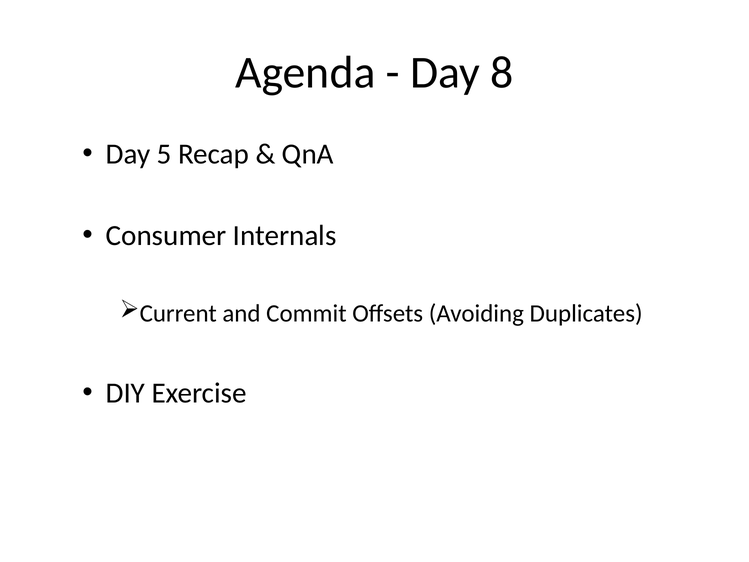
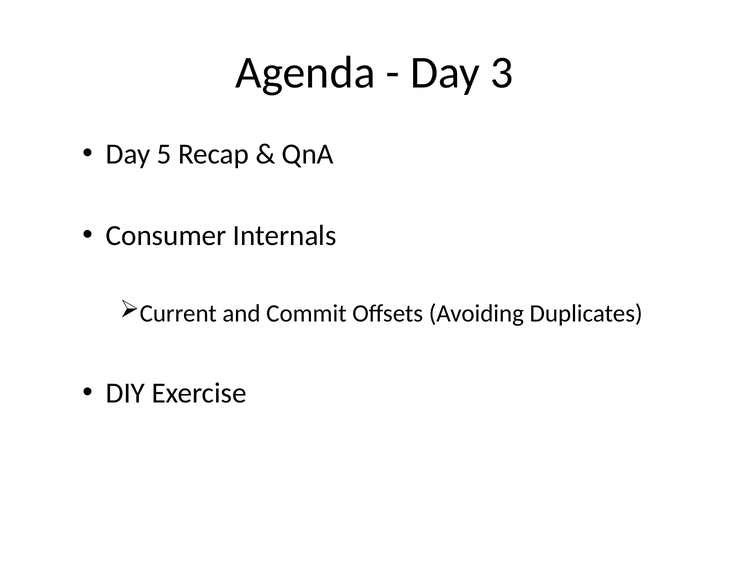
8: 8 -> 3 (502, 73)
